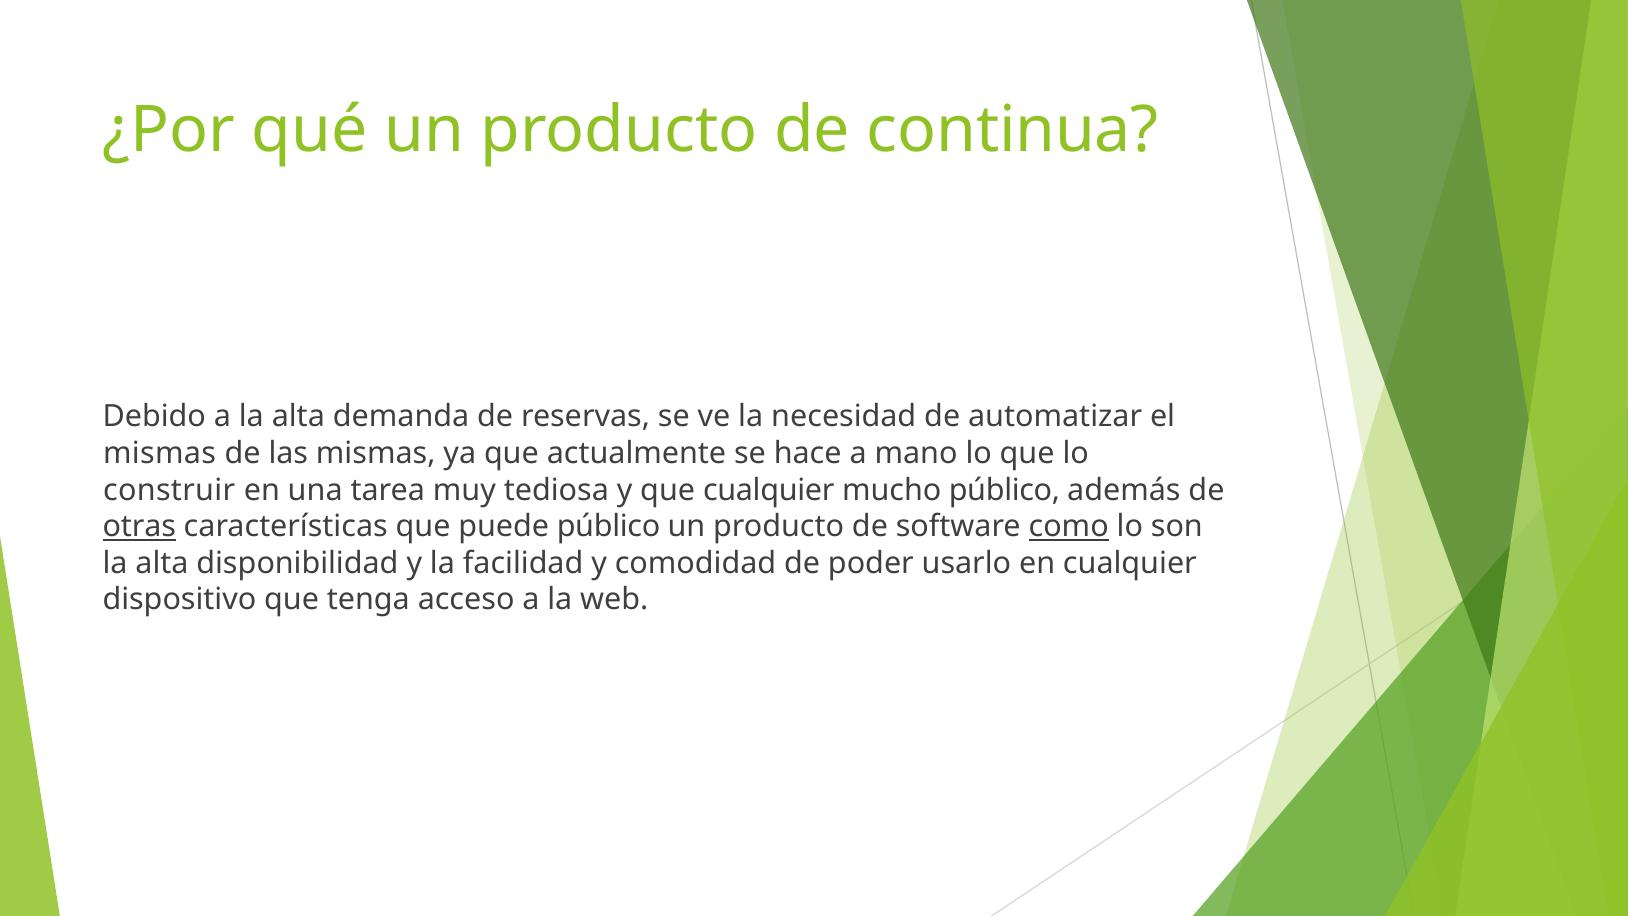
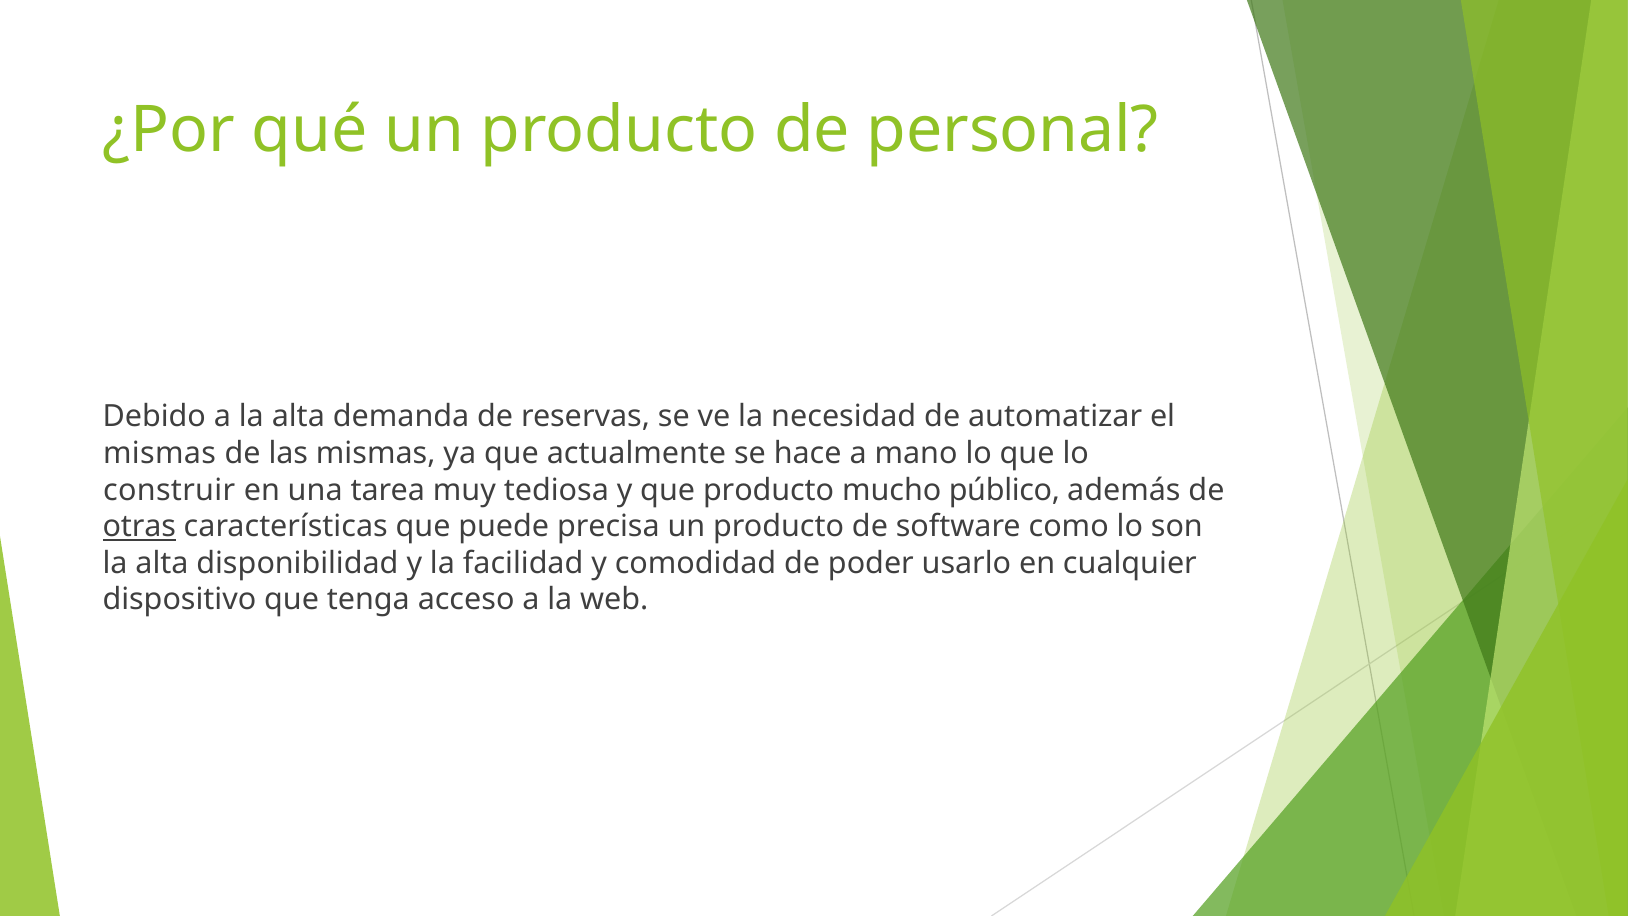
continua: continua -> personal (1013, 131)
que cualquier: cualquier -> producto (769, 490)
puede público: público -> precisa (608, 526)
como underline: present -> none (1069, 526)
